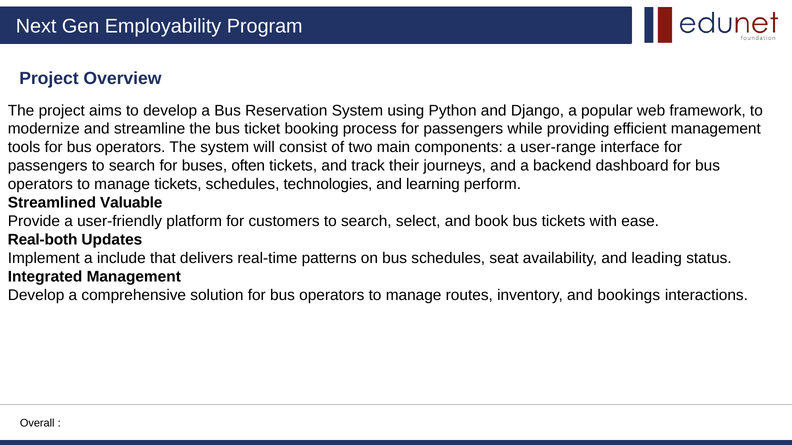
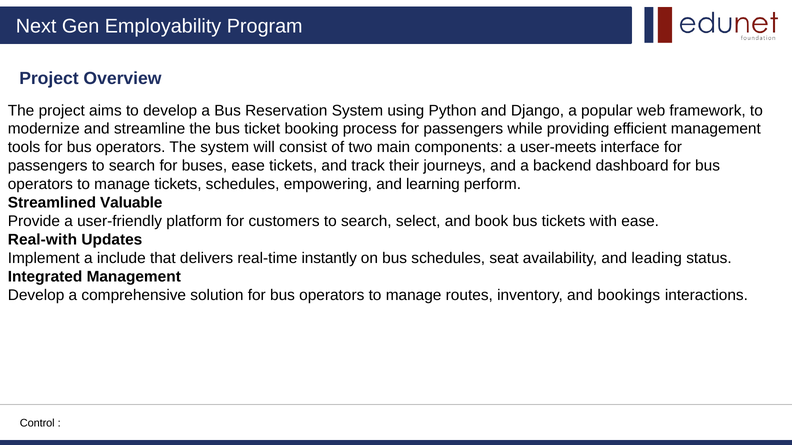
user-range: user-range -> user-meets (558, 148)
buses often: often -> ease (248, 166)
technologies: technologies -> empowering (328, 185)
Real-both: Real-both -> Real-with (42, 240)
patterns: patterns -> instantly (329, 258)
Overall: Overall -> Control (37, 424)
